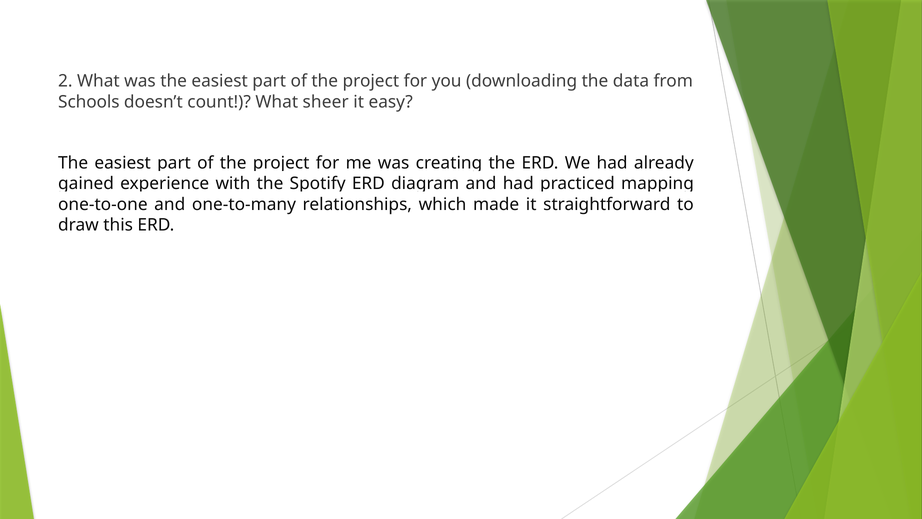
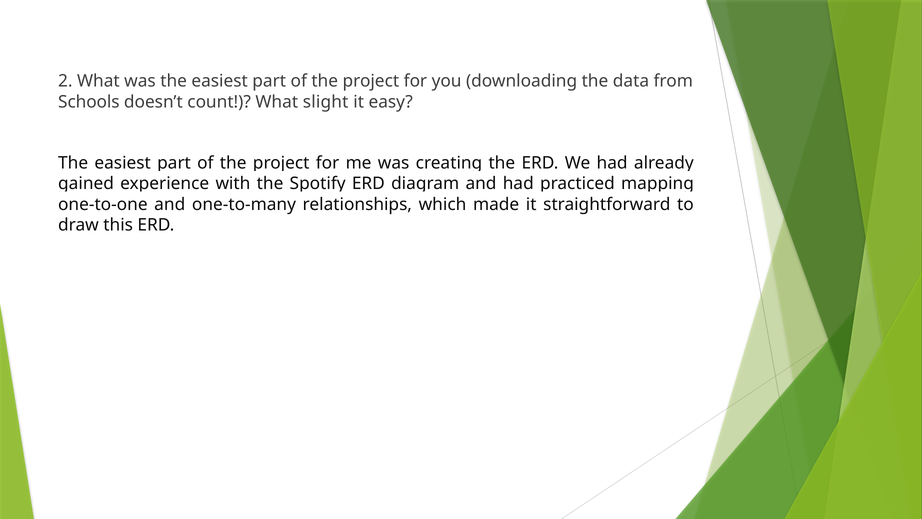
sheer: sheer -> slight (326, 102)
